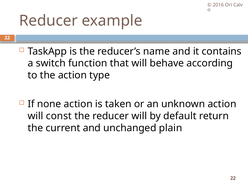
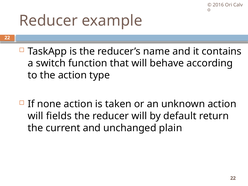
const: const -> fields (59, 116)
